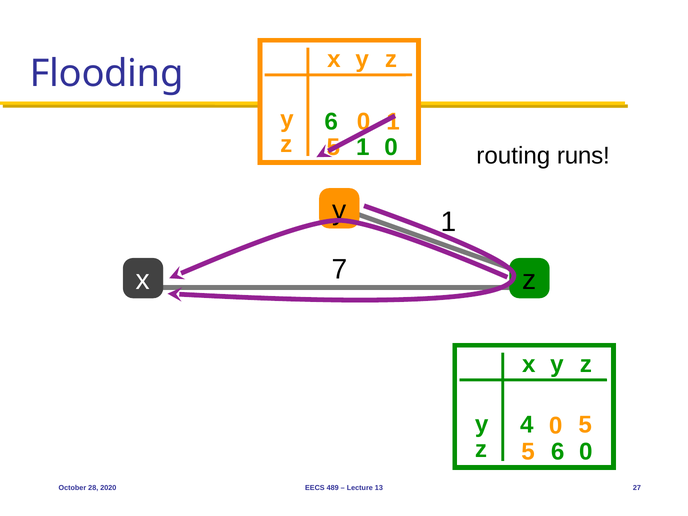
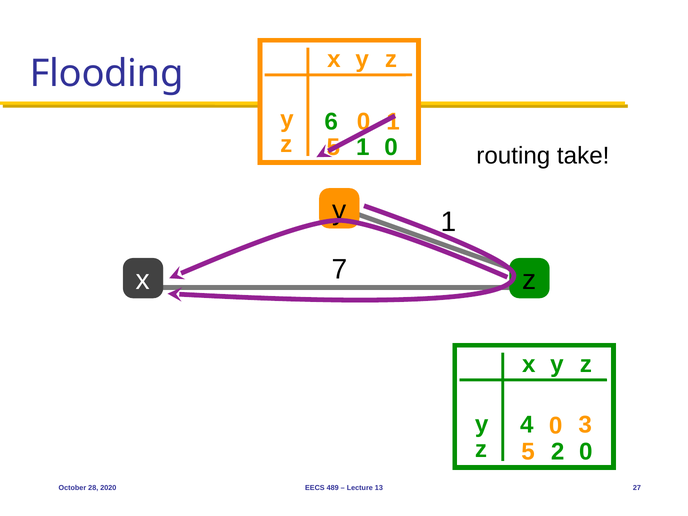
runs: runs -> take (583, 156)
0 5: 5 -> 3 (585, 425)
z 5 6: 6 -> 2 (558, 452)
